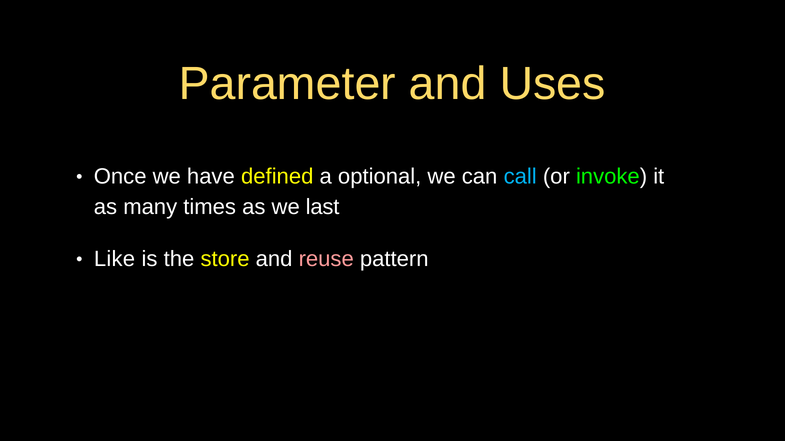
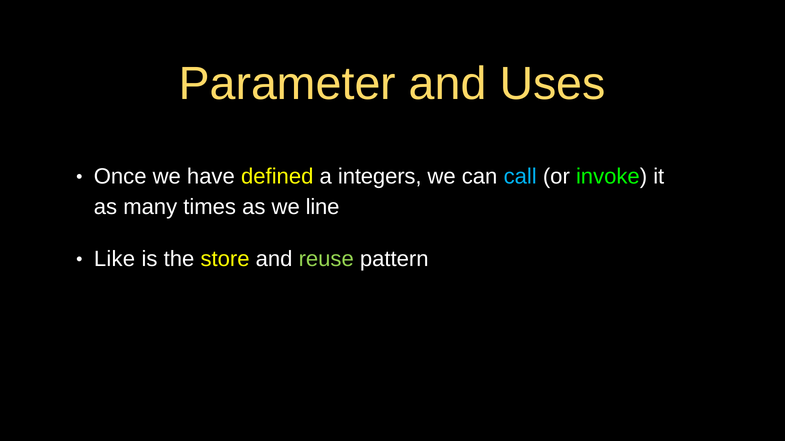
optional: optional -> integers (380, 177)
last: last -> line (323, 207)
reuse colour: pink -> light green (326, 259)
